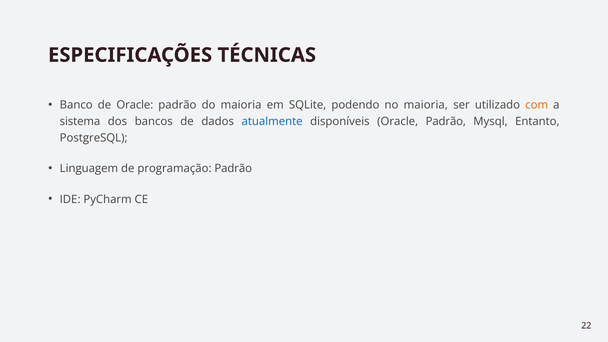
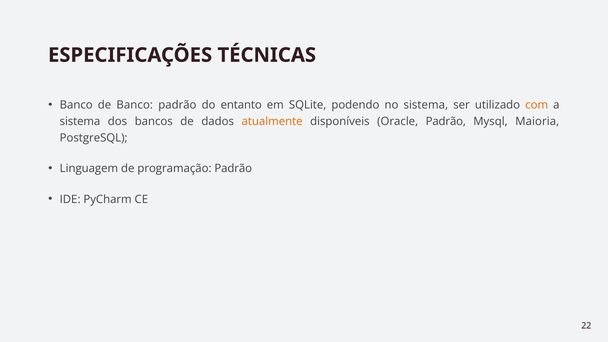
de Oracle: Oracle -> Banco (135, 105)
do maioria: maioria -> entanto (241, 105)
no maioria: maioria -> sistema (426, 105)
atualmente colour: blue -> orange (272, 122)
Entanto: Entanto -> Maioria (537, 122)
